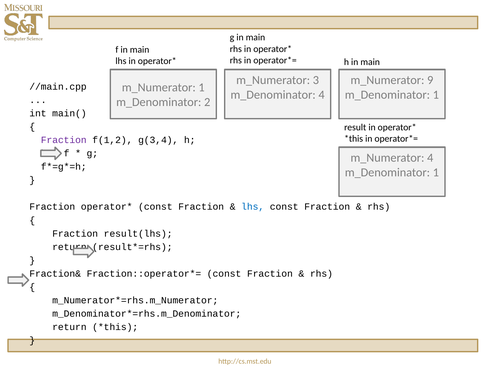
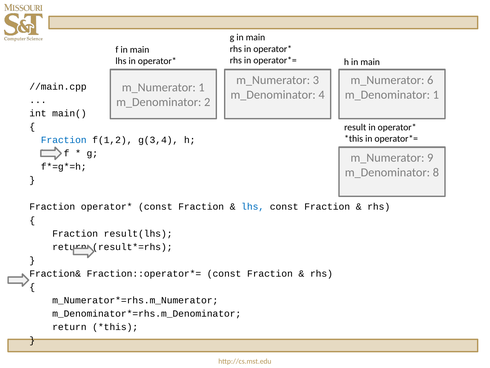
9: 9 -> 6 (430, 80)
Fraction colour: purple -> blue (64, 140)
m_Numerator 4: 4 -> 9 (430, 158)
1: 1 -> 8 (436, 172)
